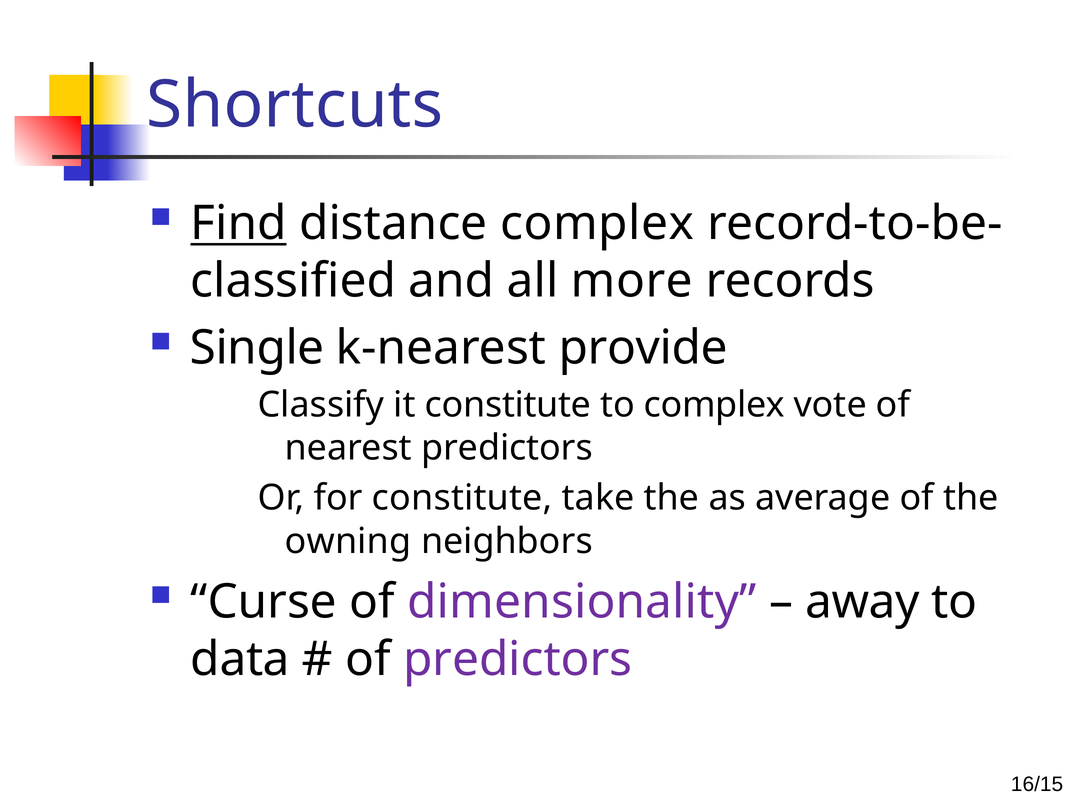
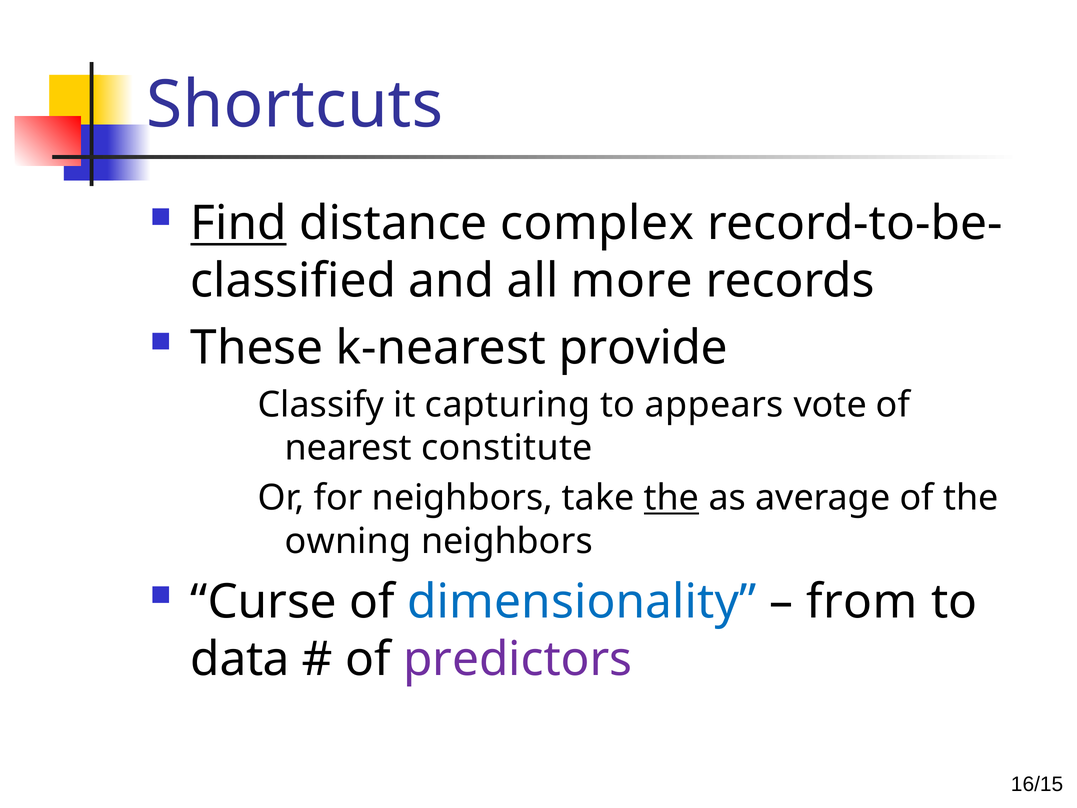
Single: Single -> These (257, 348)
it constitute: constitute -> capturing (508, 405)
to complex: complex -> appears (714, 405)
nearest predictors: predictors -> constitute (507, 448)
for constitute: constitute -> neighbors (462, 498)
the underline: none -> present (672, 498)
dimensionality colour: purple -> blue (582, 602)
away: away -> from (862, 602)
